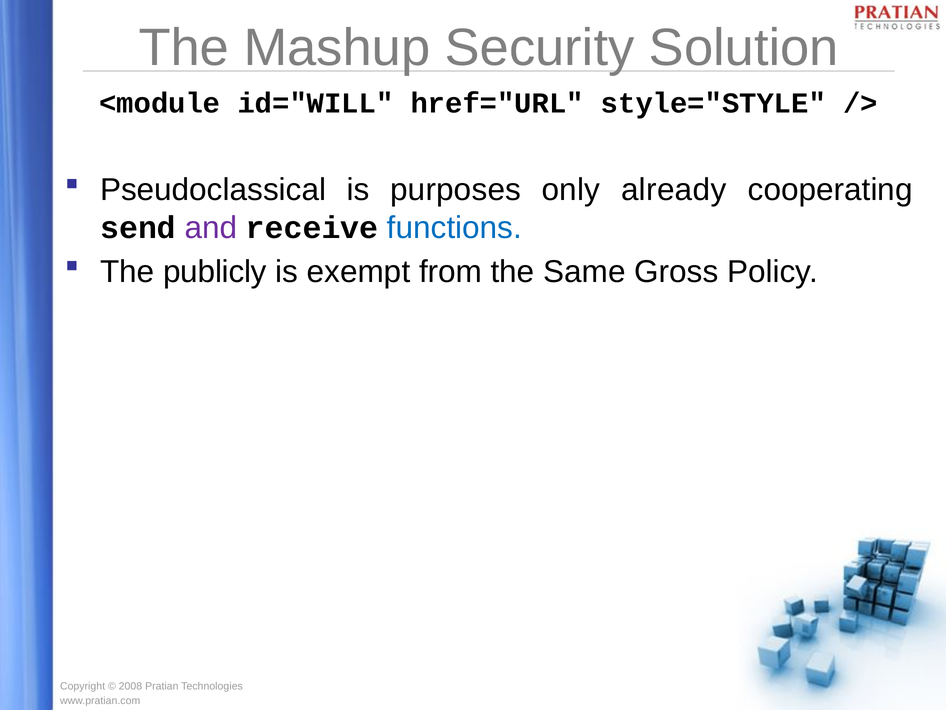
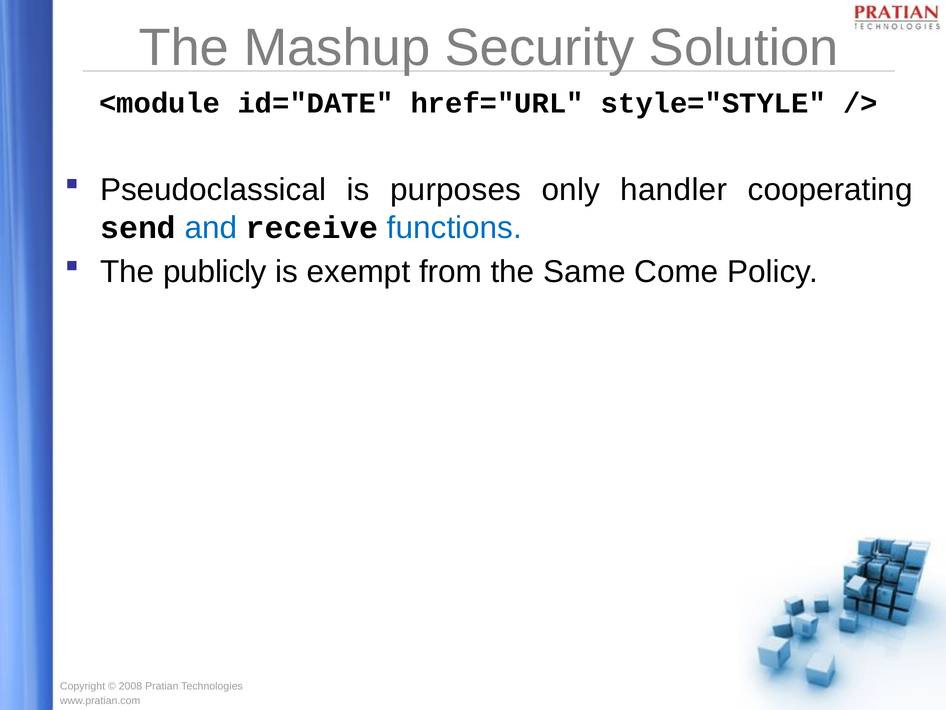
id="WILL: id="WILL -> id="DATE (316, 103)
already: already -> handler (674, 190)
and colour: purple -> blue (211, 228)
Gross: Gross -> Come (676, 272)
